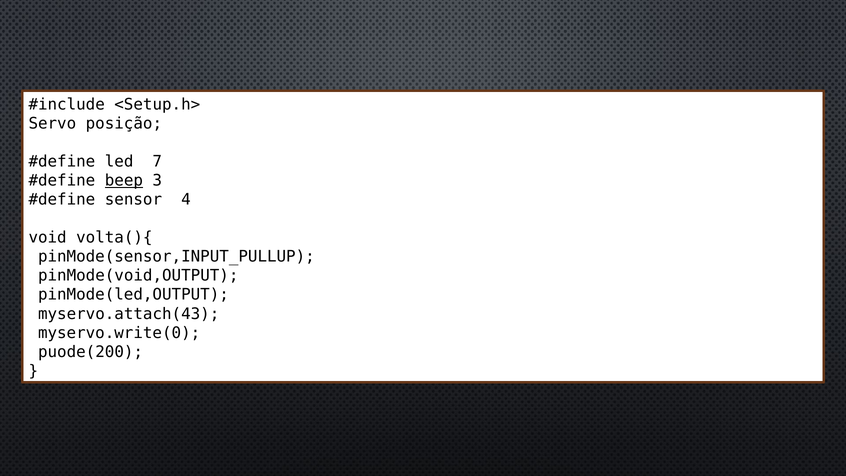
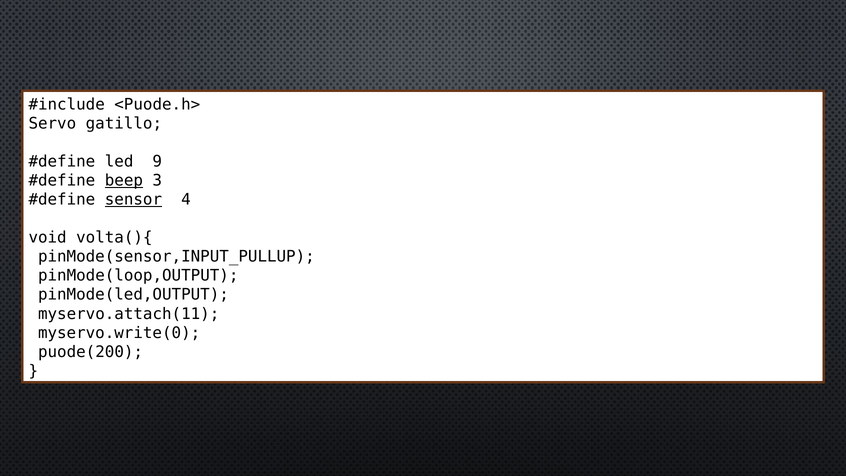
<Setup.h>: <Setup.h> -> <Puode.h> (157, 104)
posição: posição -> gatillo (124, 123)
7: 7 -> 9 (157, 161)
sensor underline: none -> present (133, 199)
pinMode(void,OUTPUT: pinMode(void,OUTPUT -> pinMode(loop,OUTPUT (138, 276)
myservo.attach(43: myservo.attach(43 -> myservo.attach(11 (129, 314)
